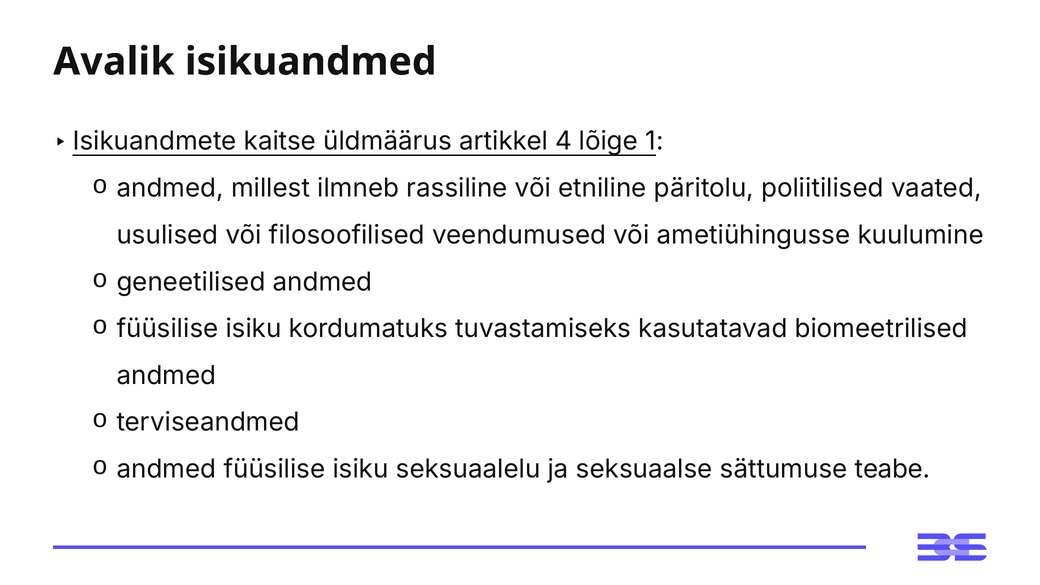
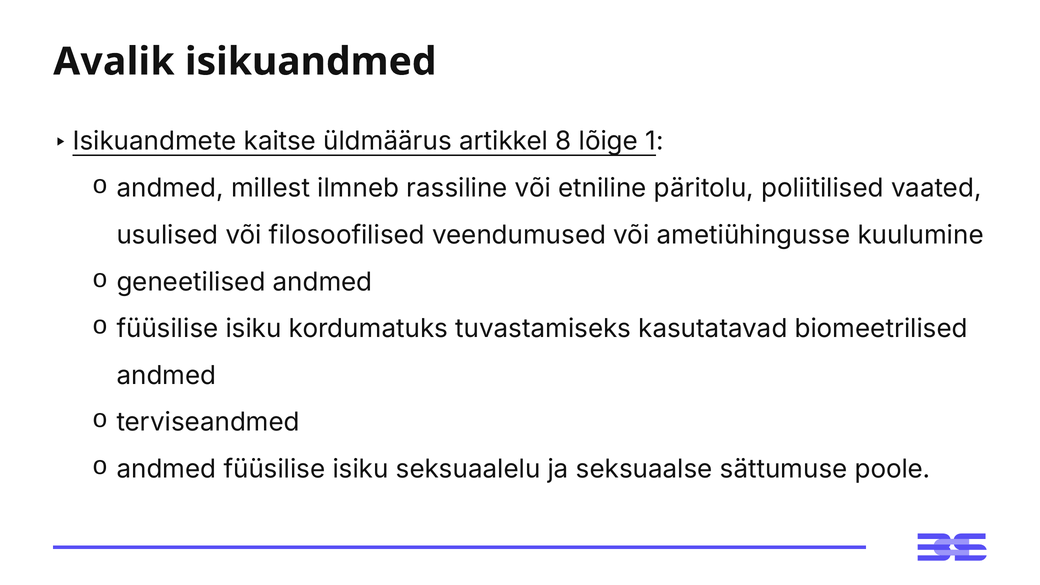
4: 4 -> 8 (563, 141)
teabe: teabe -> poole (893, 469)
